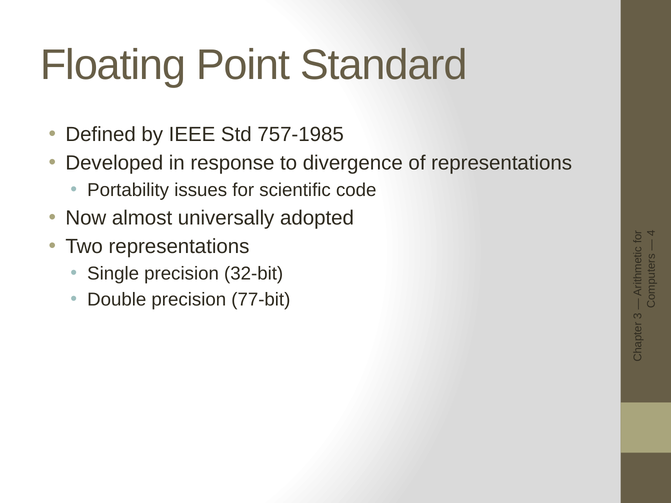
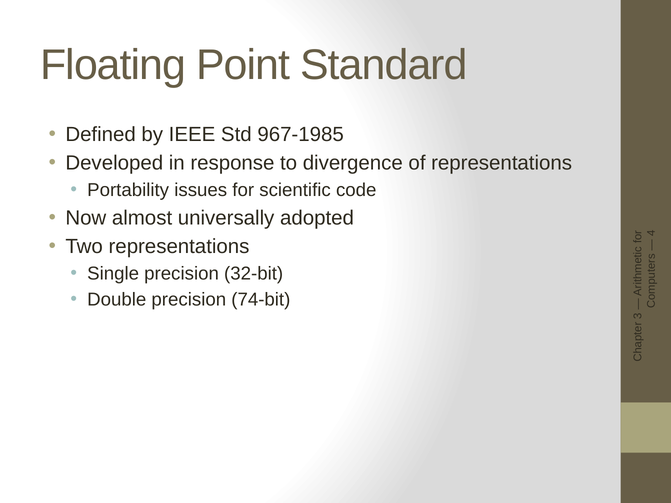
757-1985: 757-1985 -> 967-1985 (301, 135)
77-bit: 77-bit -> 74-bit (261, 300)
